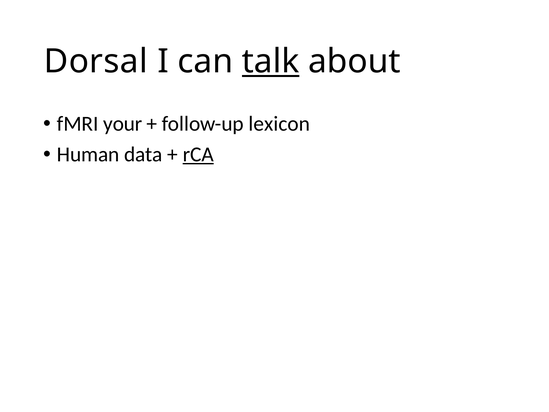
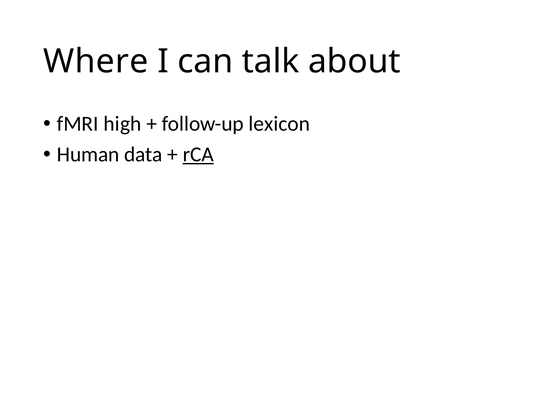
Dorsal: Dorsal -> Where (96, 61)
talk underline: present -> none (271, 61)
your: your -> high (122, 124)
